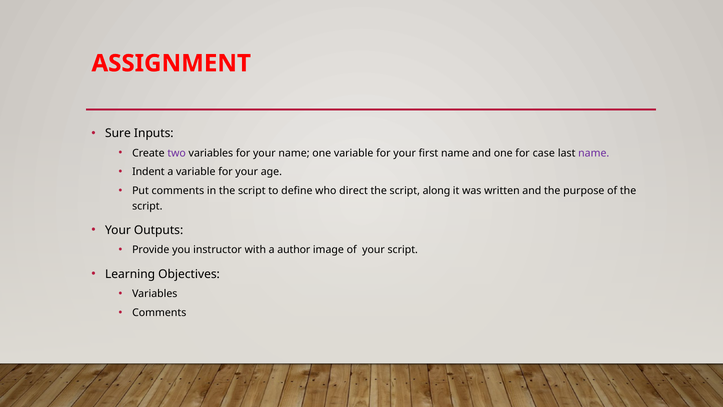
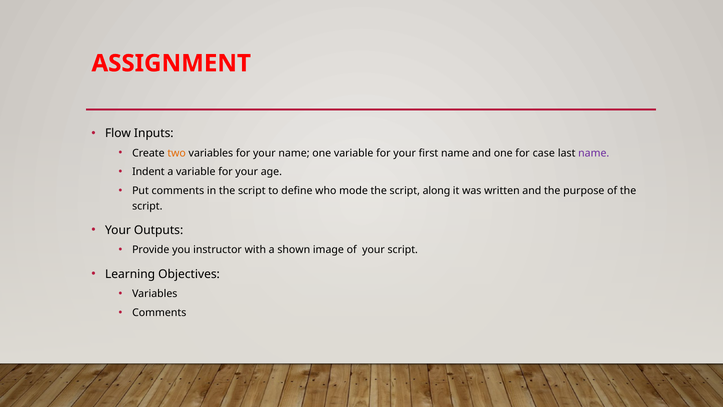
Sure: Sure -> Flow (118, 133)
two colour: purple -> orange (177, 153)
direct: direct -> mode (354, 191)
author: author -> shown (294, 250)
